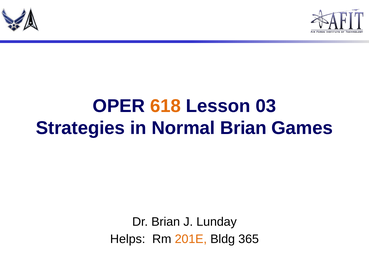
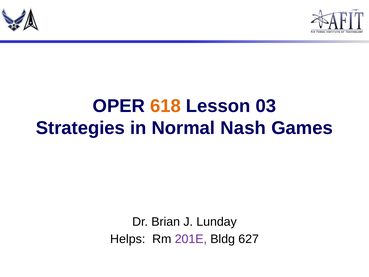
Normal Brian: Brian -> Nash (243, 128)
201E colour: orange -> purple (191, 239)
365: 365 -> 627 (249, 239)
